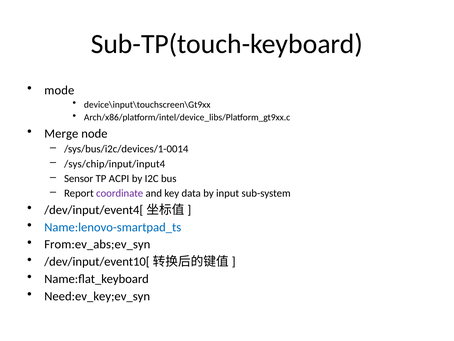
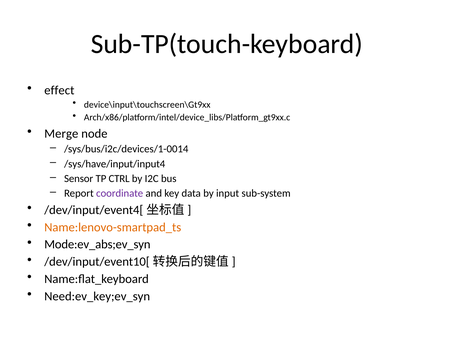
mode: mode -> effect (59, 90)
/sys/chip/input/input4: /sys/chip/input/input4 -> /sys/have/input/input4 (115, 164)
ACPI: ACPI -> CTRL (119, 178)
Name:lenovo-smartpad_ts colour: blue -> orange (113, 227)
From:ev_abs;ev_syn: From:ev_abs;ev_syn -> Mode:ev_abs;ev_syn (97, 244)
